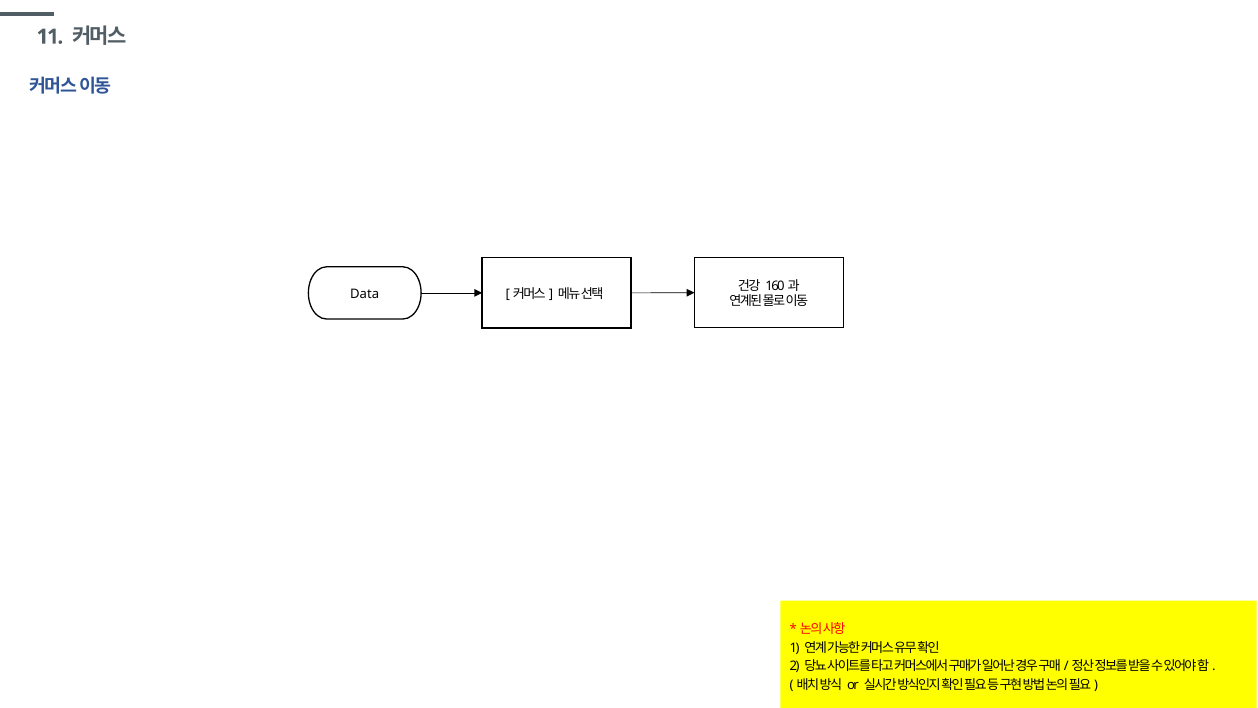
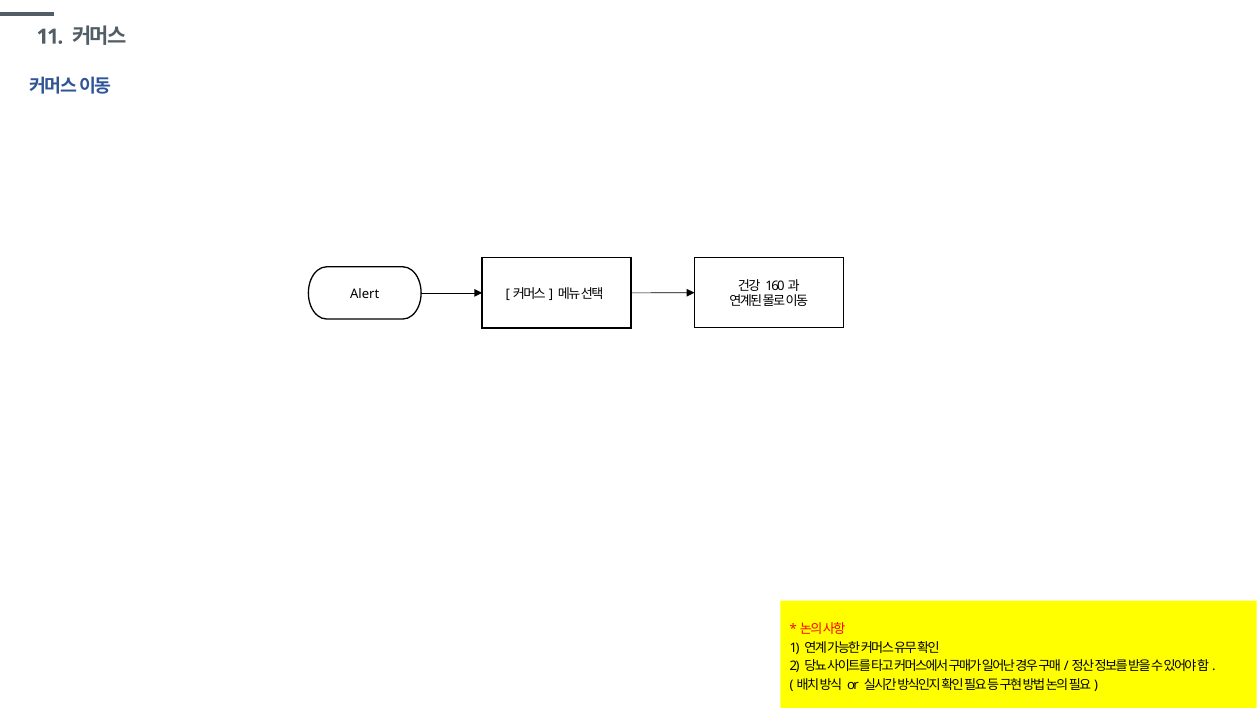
Data: Data -> Alert (365, 294)
